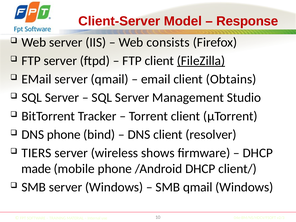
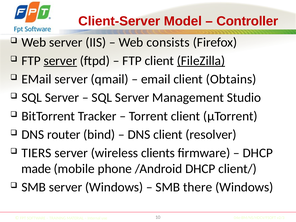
Response: Response -> Controller (247, 21)
server underline: none -> present (60, 61)
DNS phone: phone -> router (64, 134)
shows: shows -> clients (158, 153)
SMB qmail: qmail -> there (198, 187)
